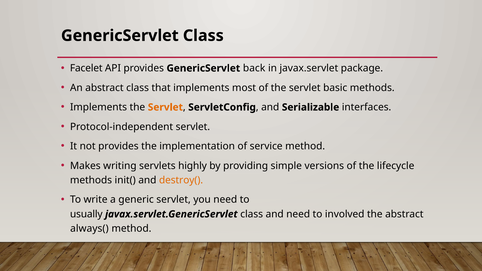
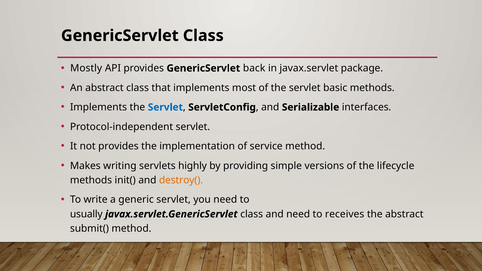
Facelet: Facelet -> Mostly (86, 68)
Servlet colour: orange -> blue (165, 107)
involved: involved -> receives (345, 214)
always(: always( -> submit( (89, 229)
